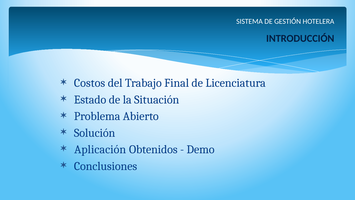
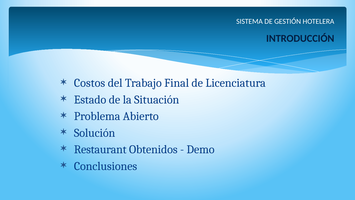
Aplicación: Aplicación -> Restaurant (100, 149)
